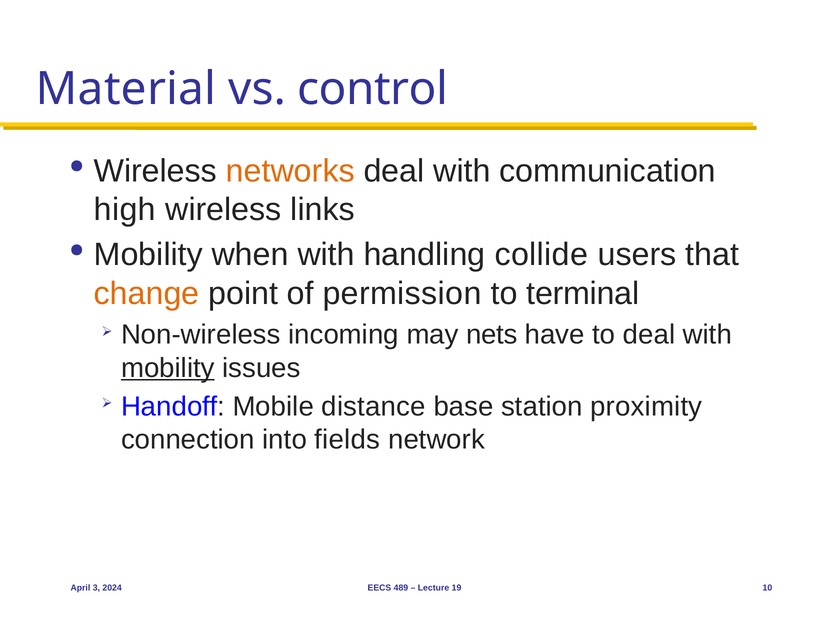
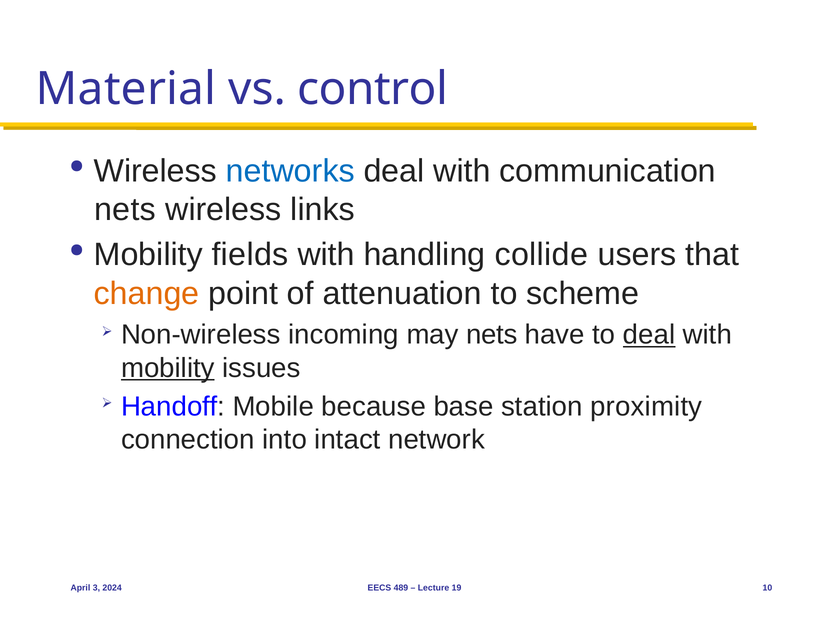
networks colour: orange -> blue (290, 171)
high: high -> nets (125, 210)
when: when -> fields (250, 255)
permission: permission -> attenuation (402, 293)
terminal: terminal -> scheme (583, 293)
deal underline: none -> present (649, 335)
distance: distance -> because (374, 406)
fields: fields -> intact (347, 440)
